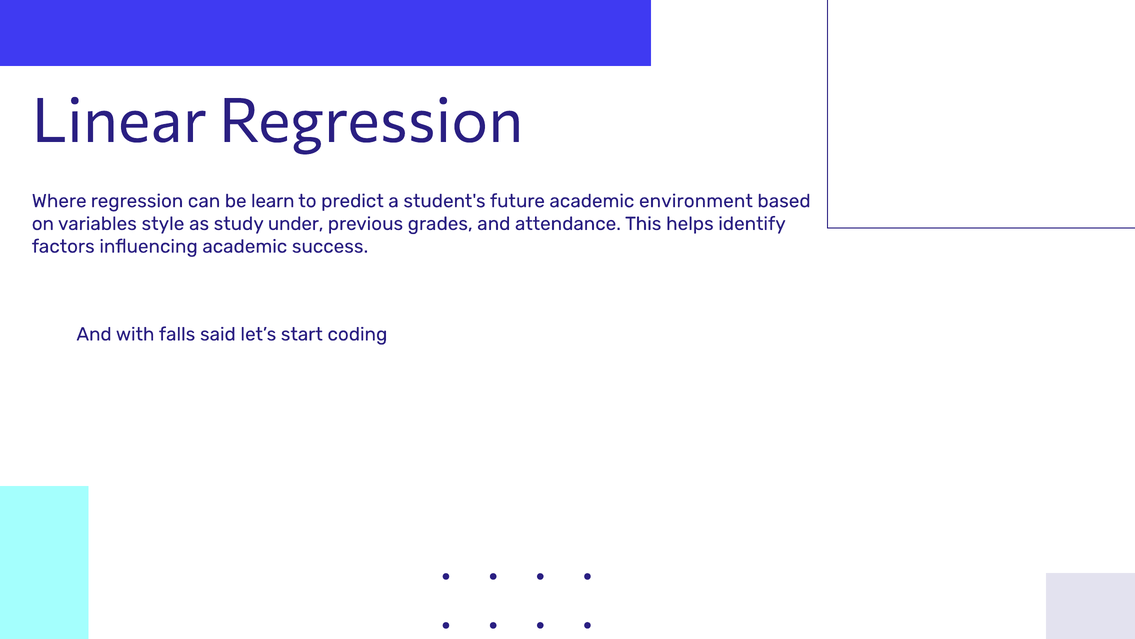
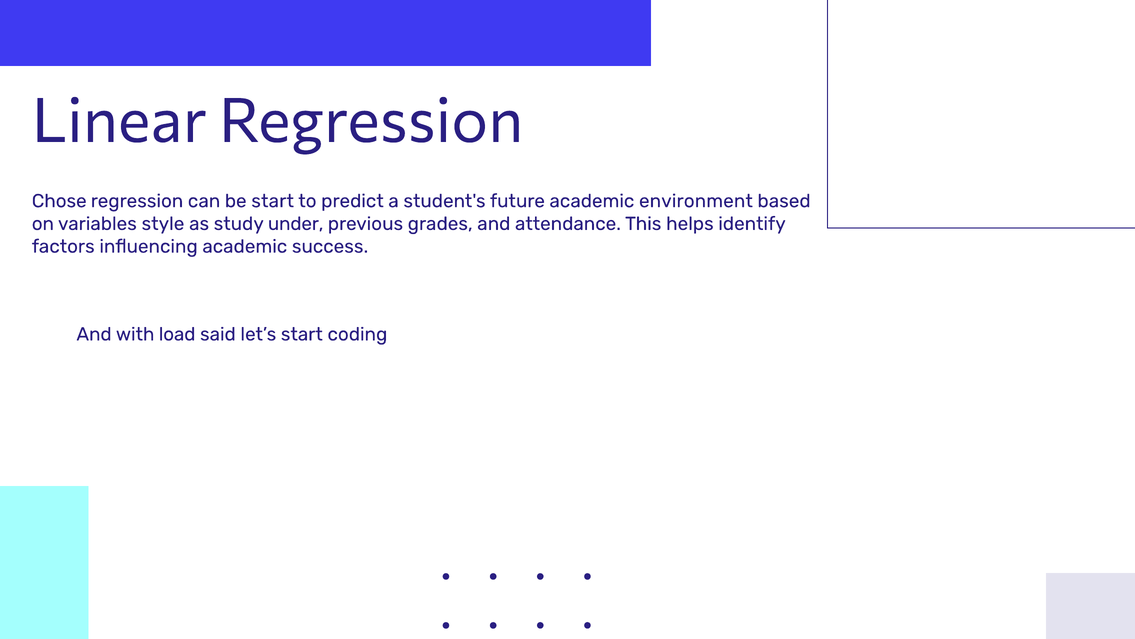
Where: Where -> Chose (59, 201)
be learn: learn -> start (273, 201)
falls: falls -> load (177, 334)
